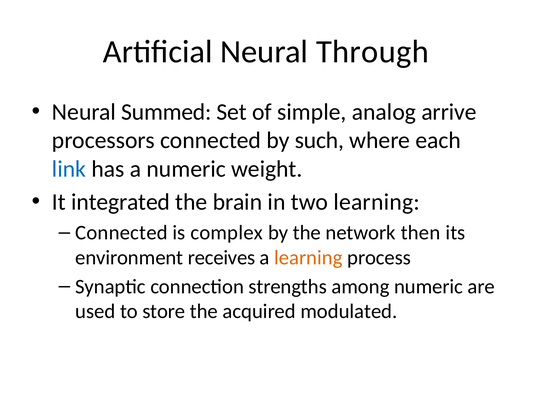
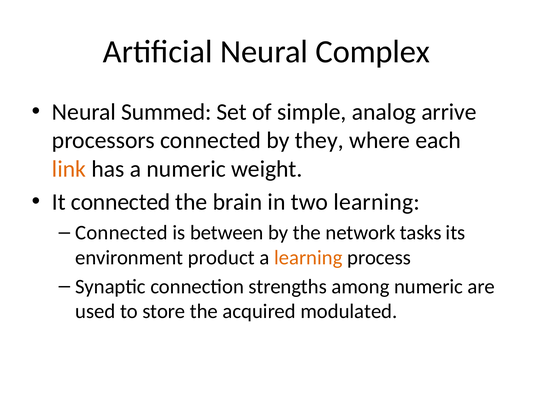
Through: Through -> Complex (373, 52)
such: such -> they (319, 140)
link colour: blue -> orange (69, 169)
It integrated: integrated -> connected (121, 202)
complex: complex -> between (227, 233)
then: then -> tasks (421, 233)
receives: receives -> product (221, 257)
